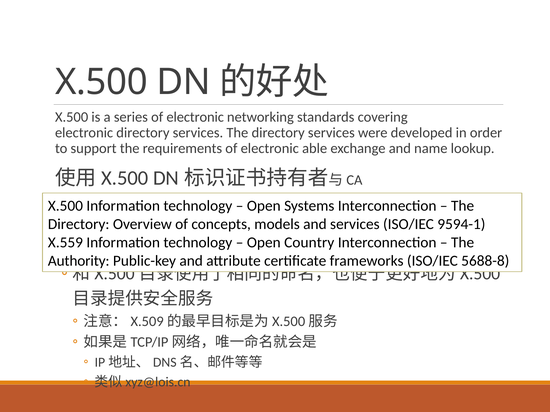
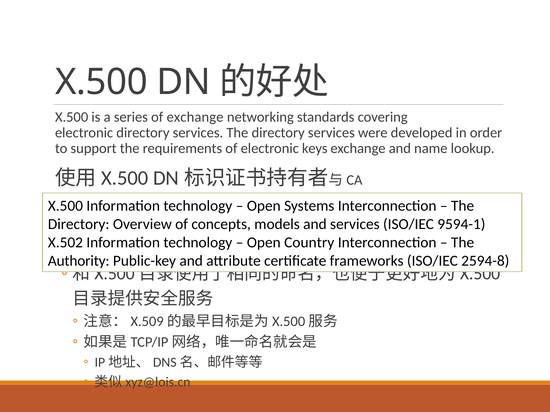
series of electronic: electronic -> exchange (195, 117)
able: able -> keys (315, 148)
X.559: X.559 -> X.502 (65, 243)
5688-8: 5688-8 -> 2594-8 (485, 261)
